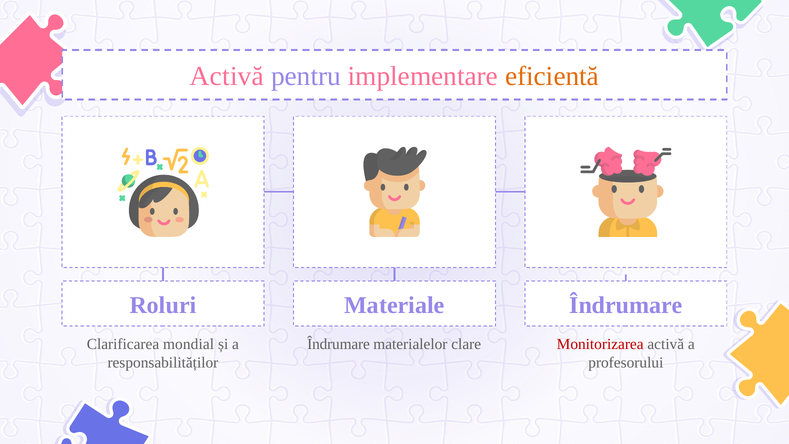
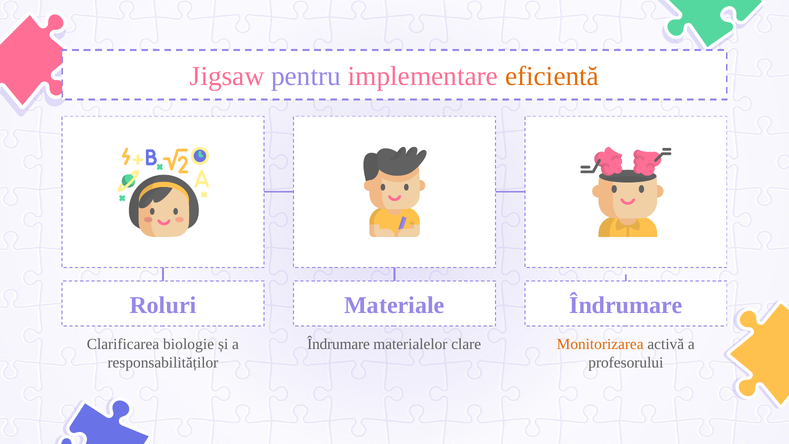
Activă: Activă -> Jigsaw (227, 76)
mondial: mondial -> biologie (189, 344)
Monitorizarea colour: red -> orange (600, 344)
